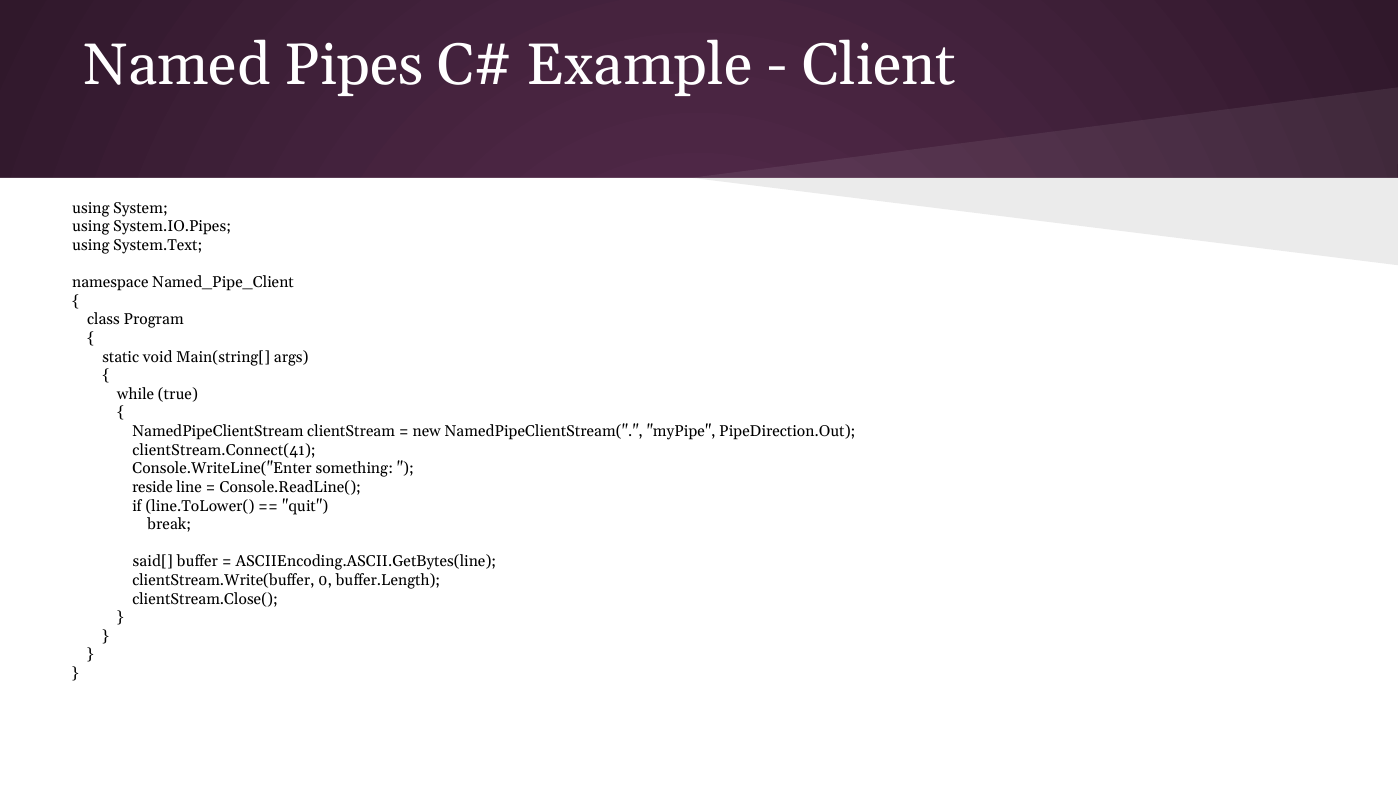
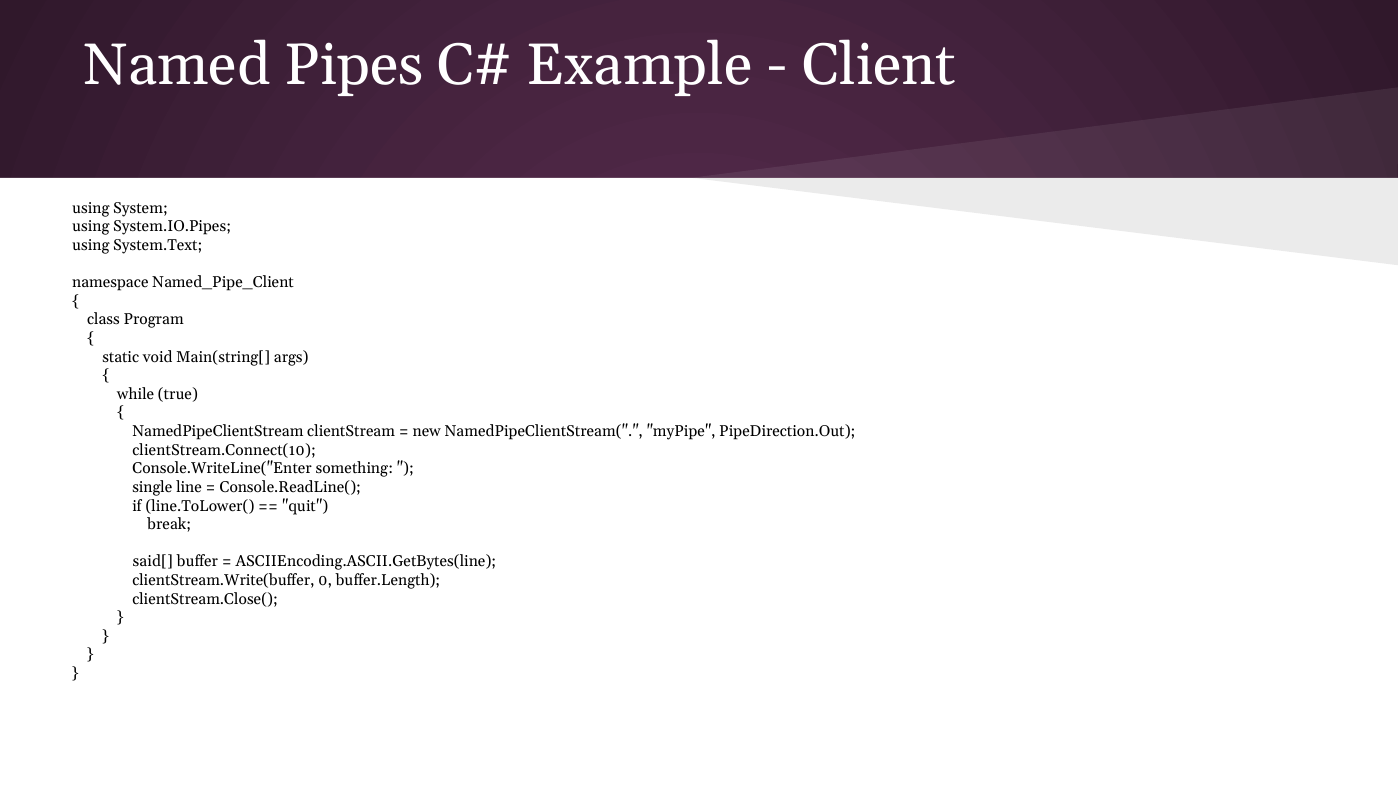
clientStream.Connect(41: clientStream.Connect(41 -> clientStream.Connect(10 (224, 450)
reside: reside -> single (152, 487)
